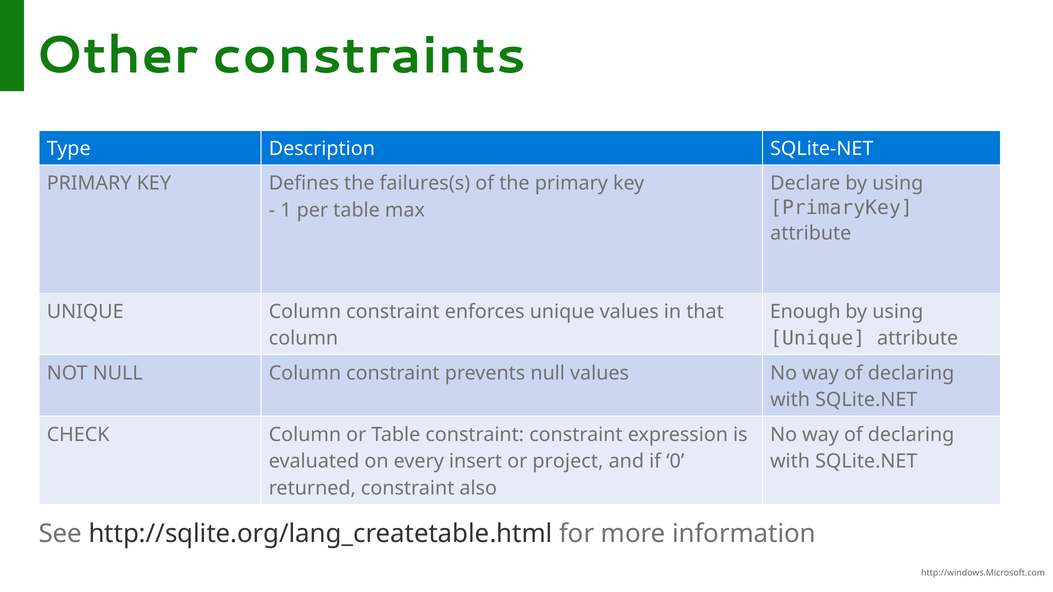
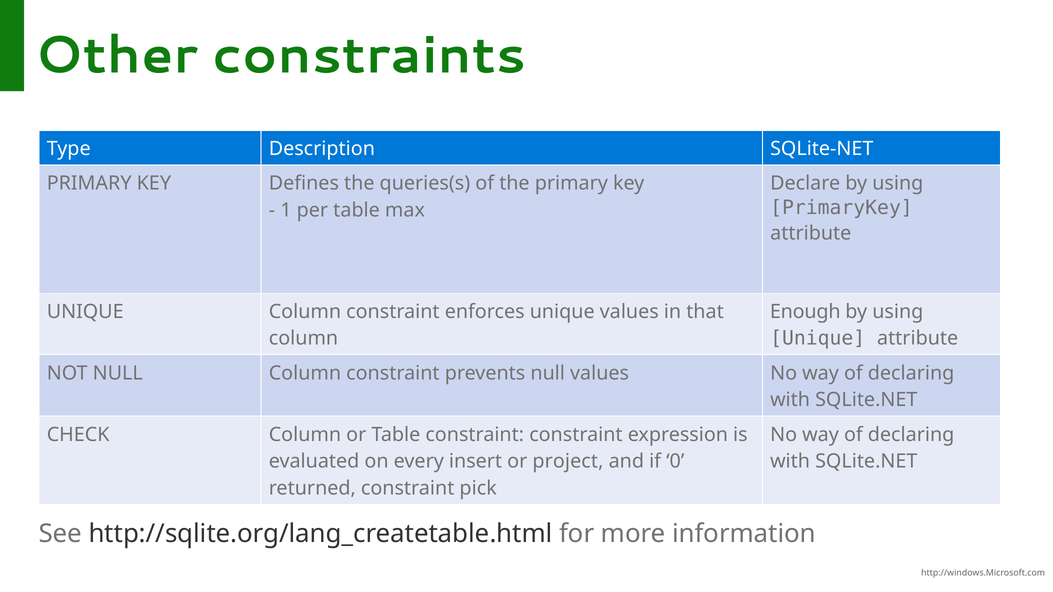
failures(s: failures(s -> queries(s (425, 184)
also: also -> pick (478, 488)
